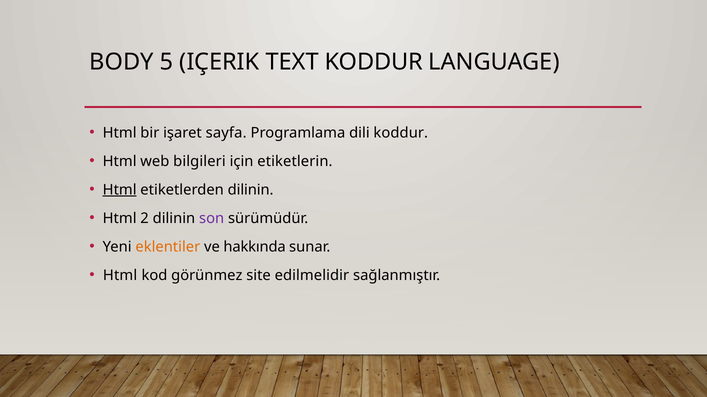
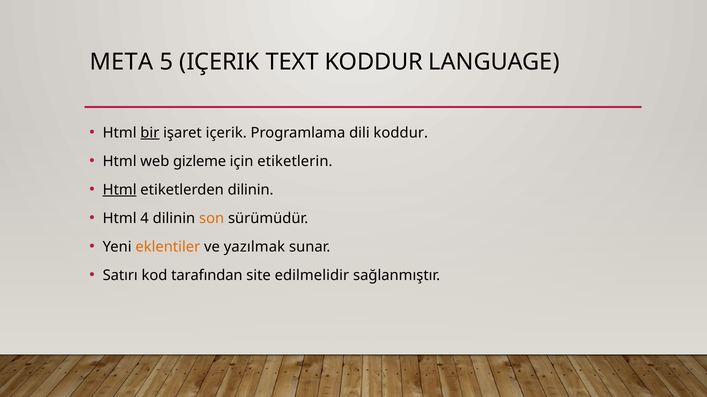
BODY: BODY -> META (122, 62)
bir underline: none -> present (150, 133)
işaret sayfa: sayfa -> içerik (226, 133)
bilgileri: bilgileri -> gizleme (200, 162)
2: 2 -> 4 (145, 219)
son colour: purple -> orange (212, 219)
hakkında: hakkında -> yazılmak (254, 247)
Html: Html -> Satırı (120, 276)
görünmez: görünmez -> tarafından (207, 276)
